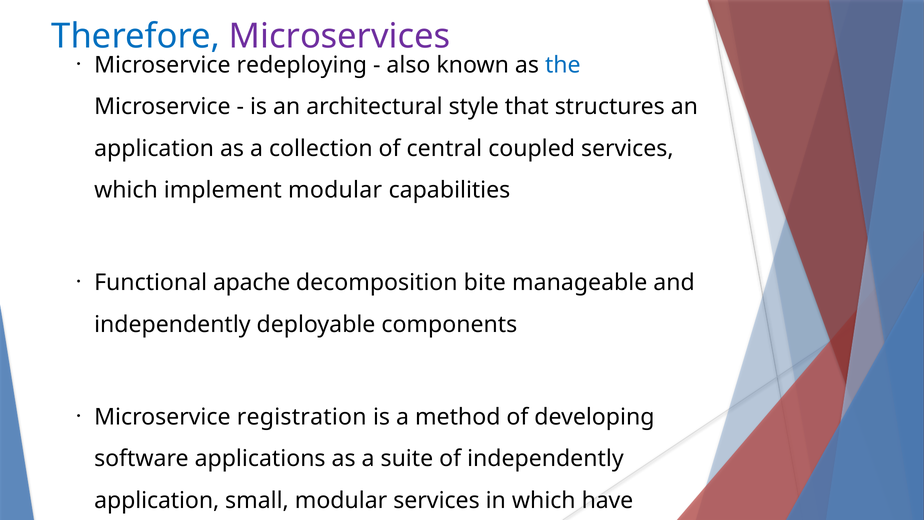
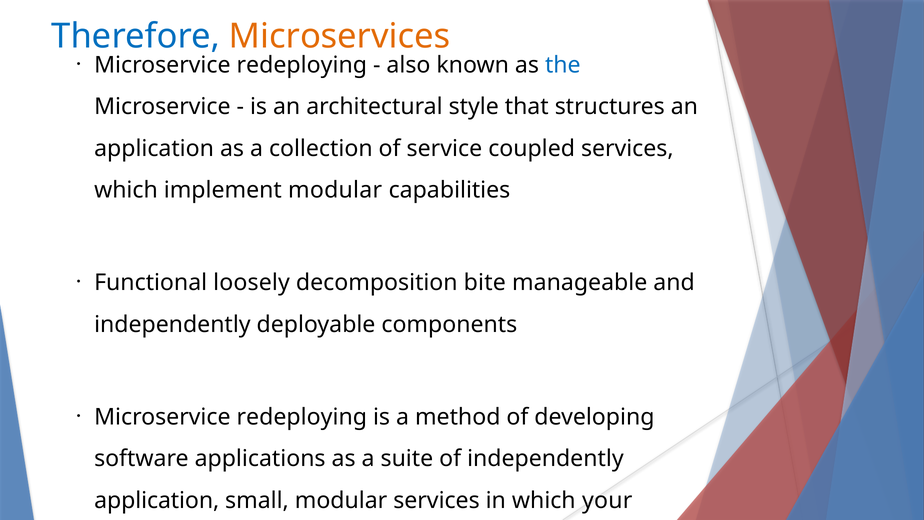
Microservices colour: purple -> orange (340, 36)
of central: central -> service (444, 148)
apache: apache -> loosely (252, 283)
registration: registration -> redeploying (302, 417)
have: have -> your (607, 500)
